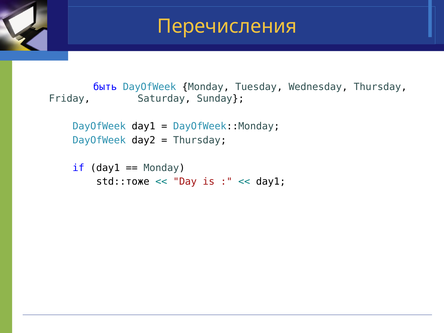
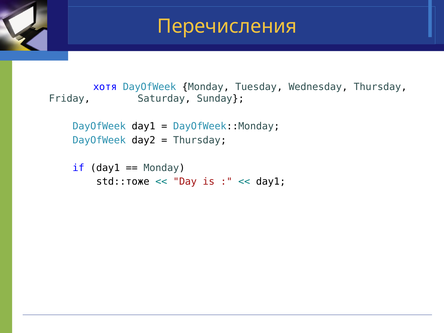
быть: быть -> хотя (105, 87)
